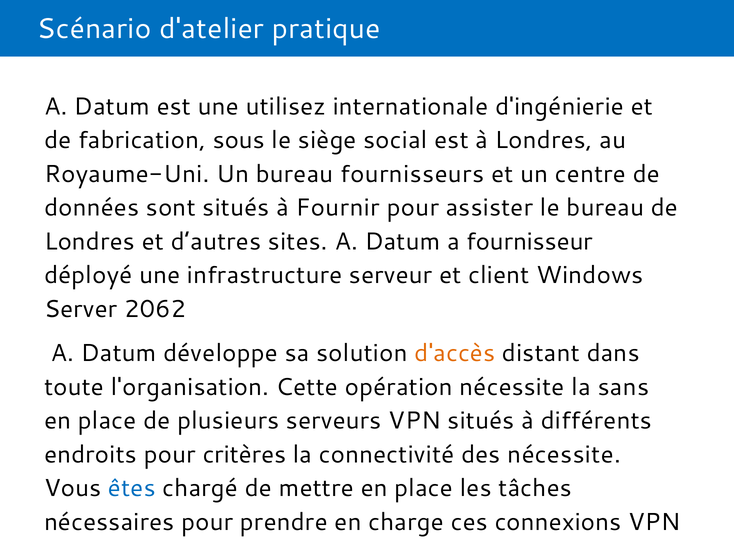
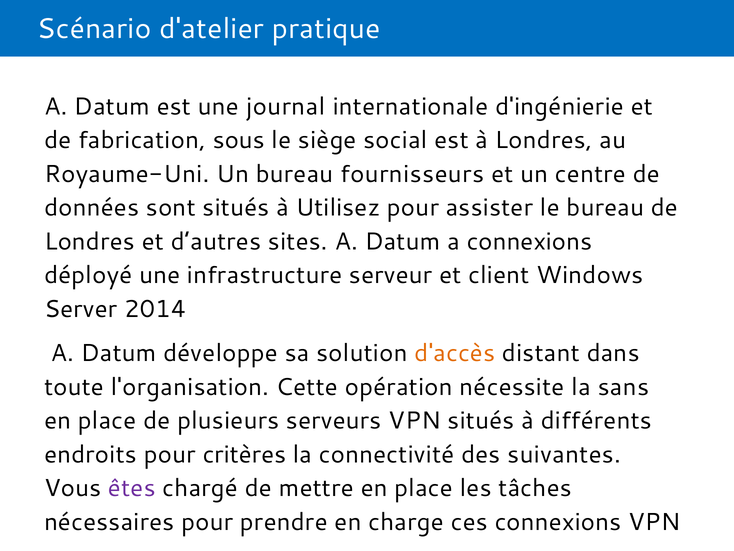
utilisez: utilisez -> journal (286, 106)
Fournir: Fournir -> Utilisez (338, 208)
a fournisseur: fournisseur -> connexions (529, 241)
2062: 2062 -> 2014 (155, 309)
des nécessite: nécessite -> suivantes (564, 454)
êtes colour: blue -> purple (132, 488)
